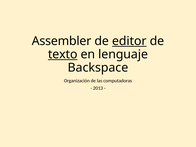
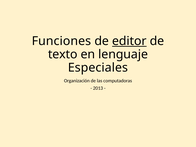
Assembler: Assembler -> Funciones (61, 41)
texto underline: present -> none (63, 54)
Backspace: Backspace -> Especiales (98, 68)
